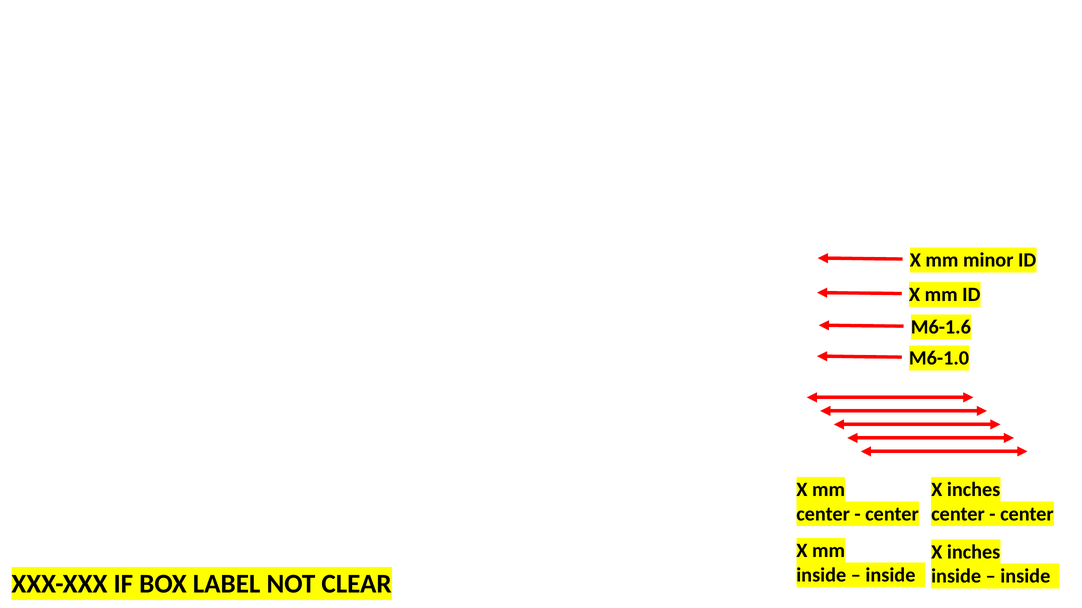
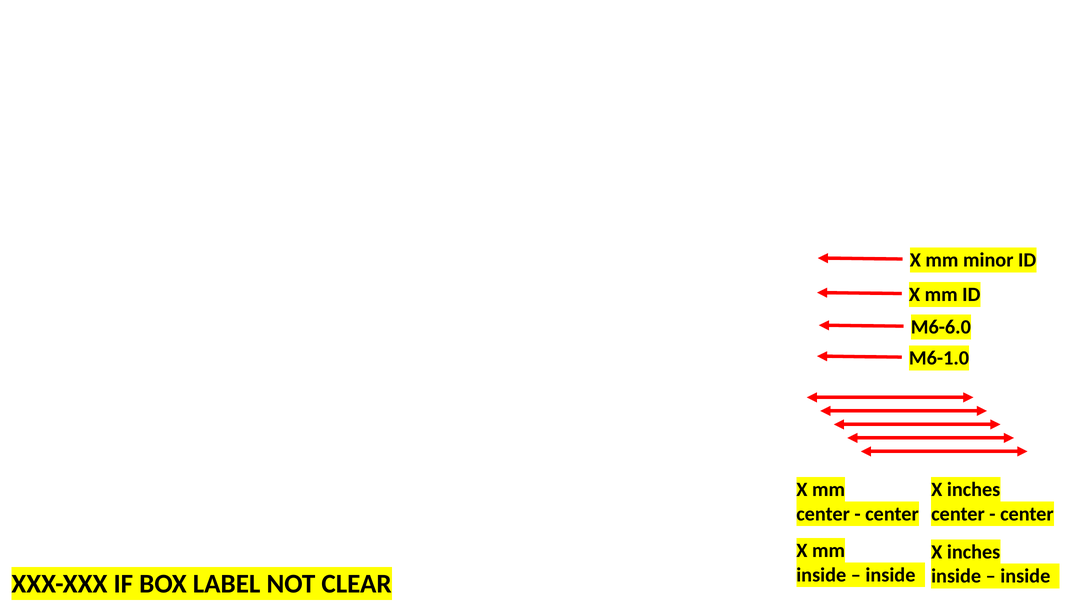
M6-1.6: M6-1.6 -> M6-6.0 (941, 328)
